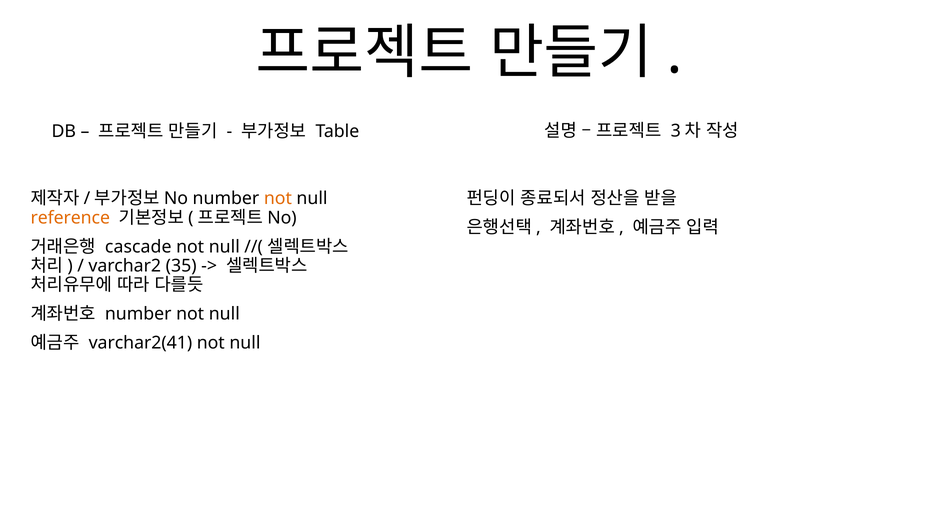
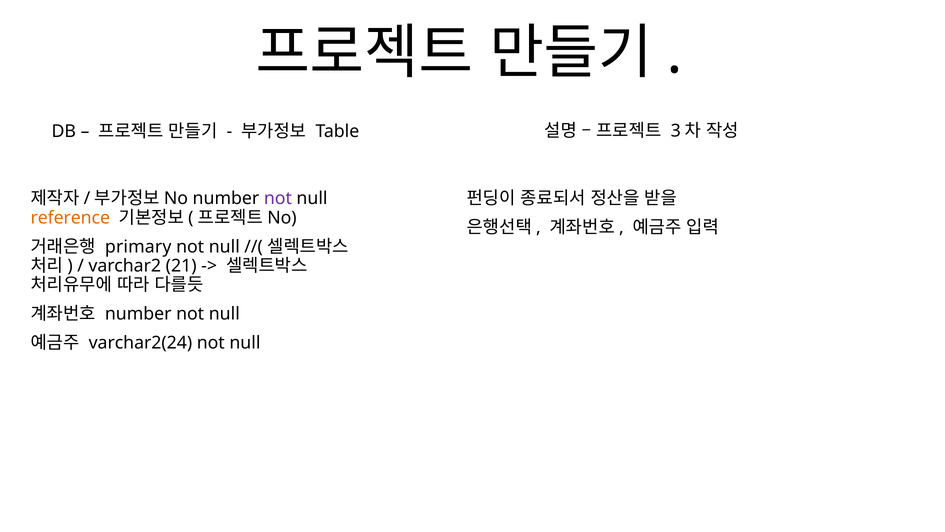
not colour: orange -> purple (278, 198)
cascade: cascade -> primary (138, 247)
35: 35 -> 21 (181, 266)
varchar2(41: varchar2(41 -> varchar2(24 (140, 343)
